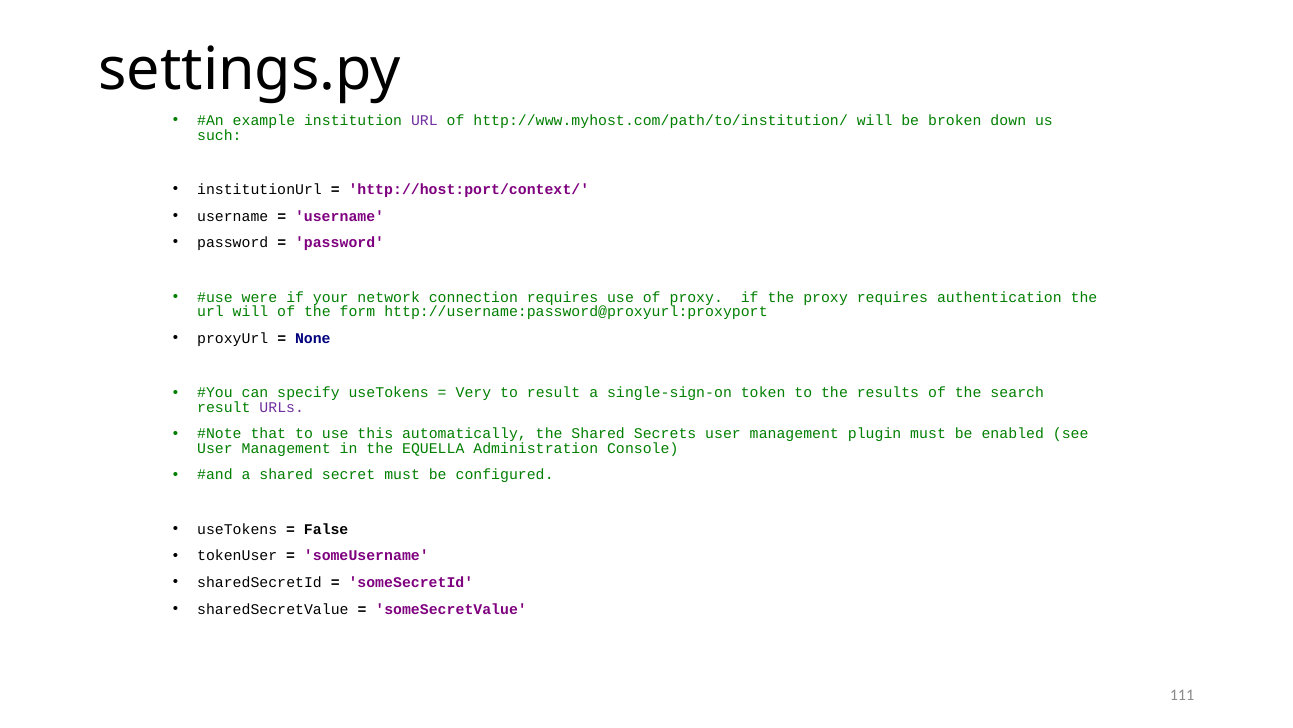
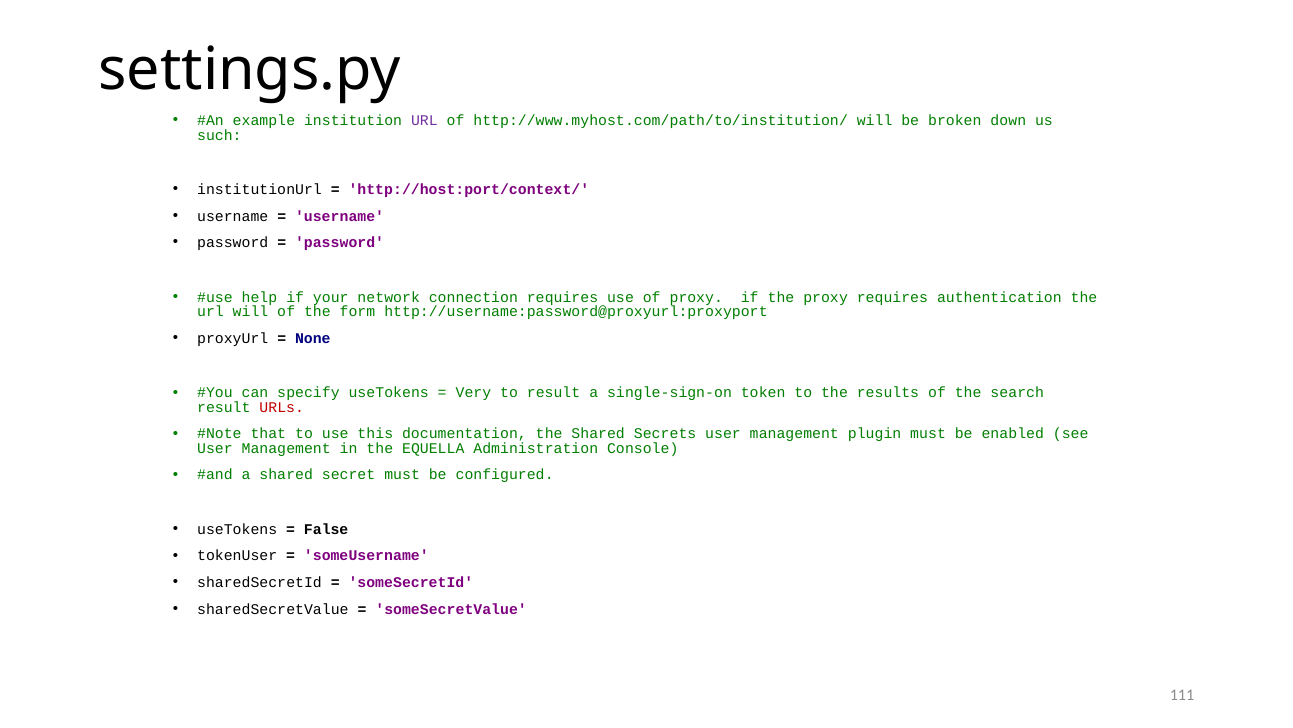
were: were -> help (259, 297)
URLs colour: purple -> red (282, 407)
automatically: automatically -> documentation (464, 434)
